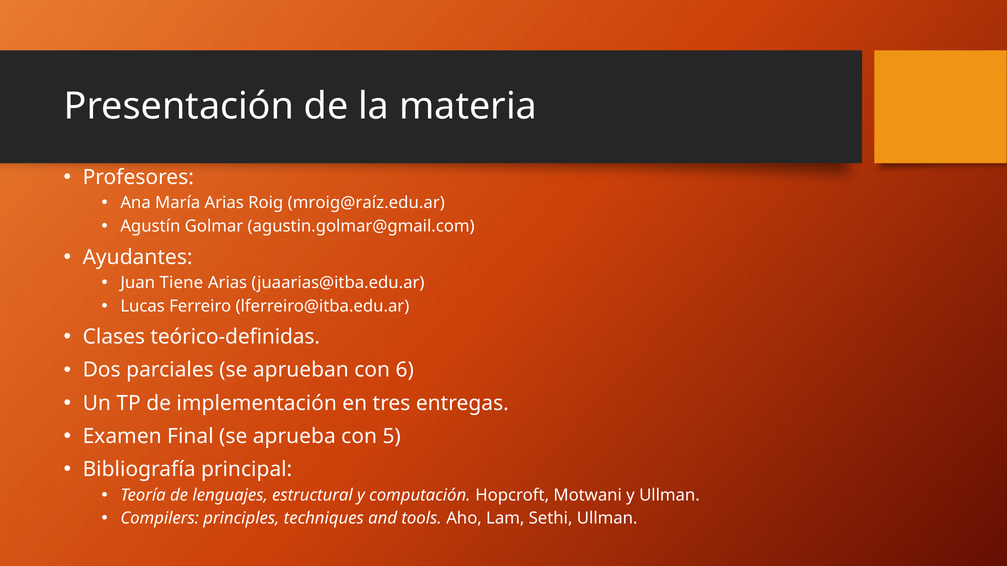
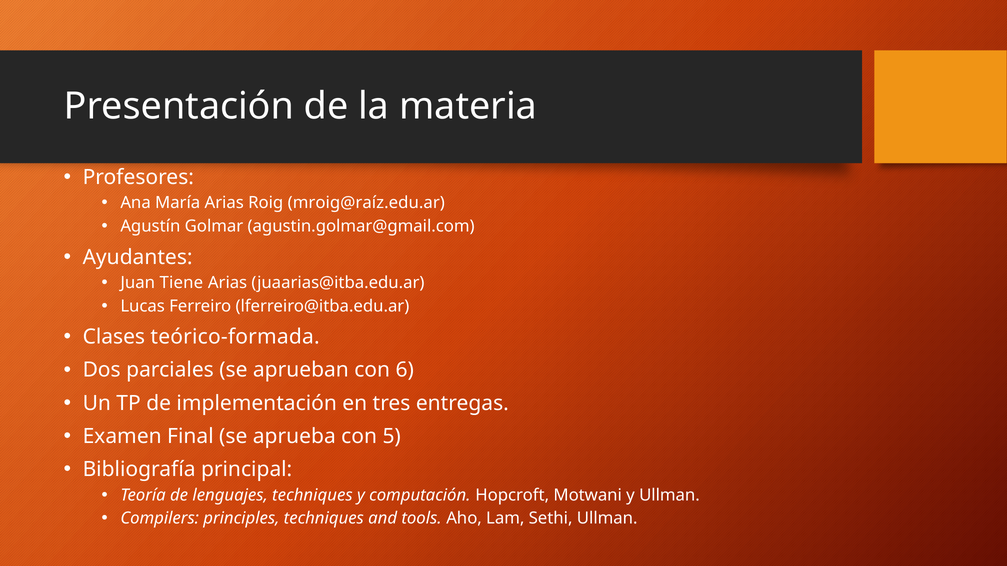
teórico-definidas: teórico-definidas -> teórico-formada (235, 337)
lenguajes estructural: estructural -> techniques (312, 495)
